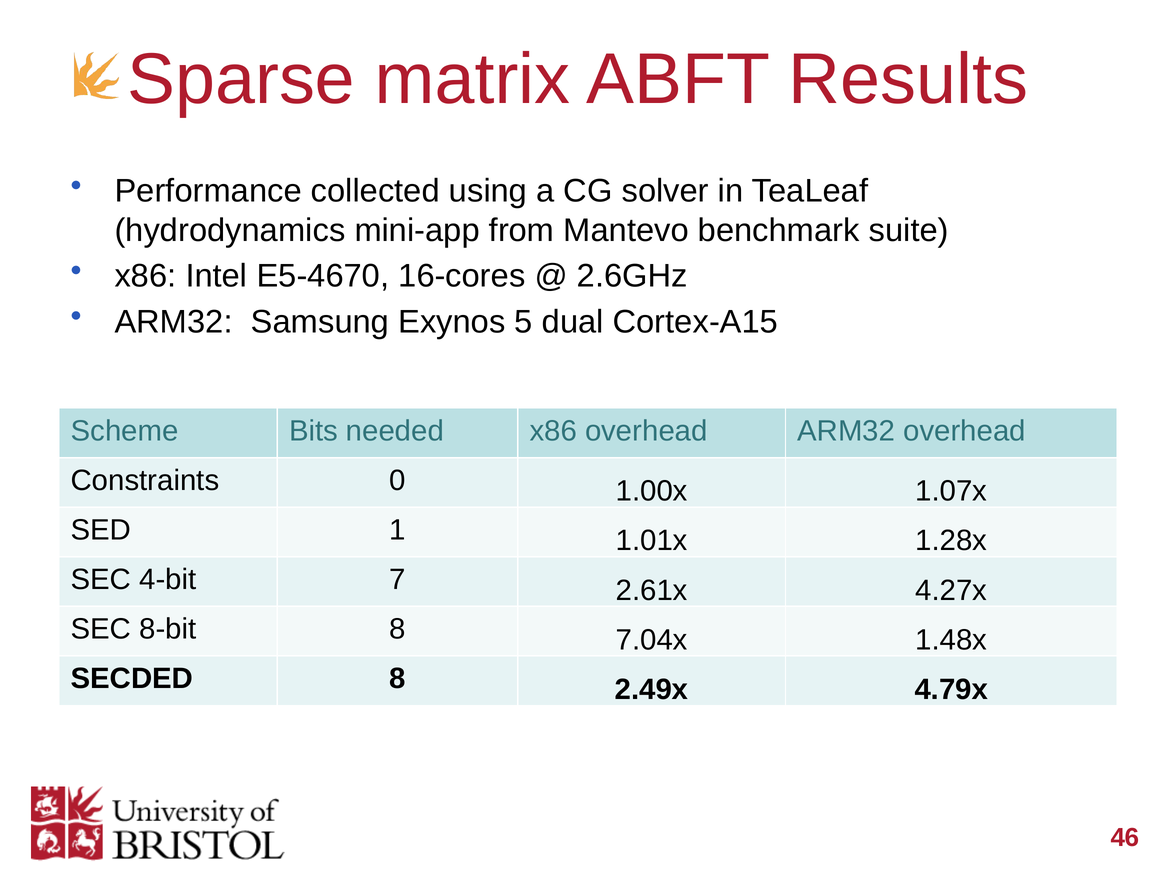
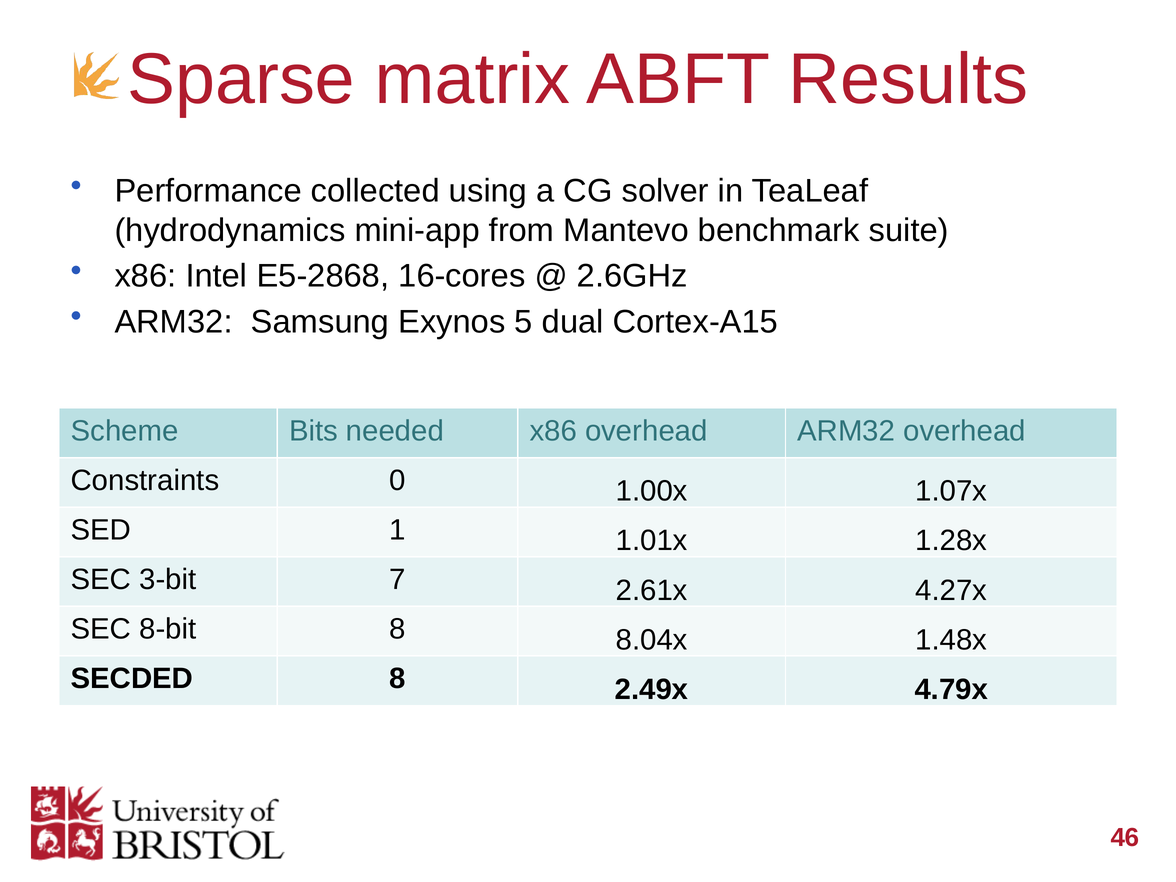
E5-4670: E5-4670 -> E5-2868 (323, 276)
4-bit: 4-bit -> 3-bit (168, 580)
7.04x: 7.04x -> 8.04x (652, 640)
